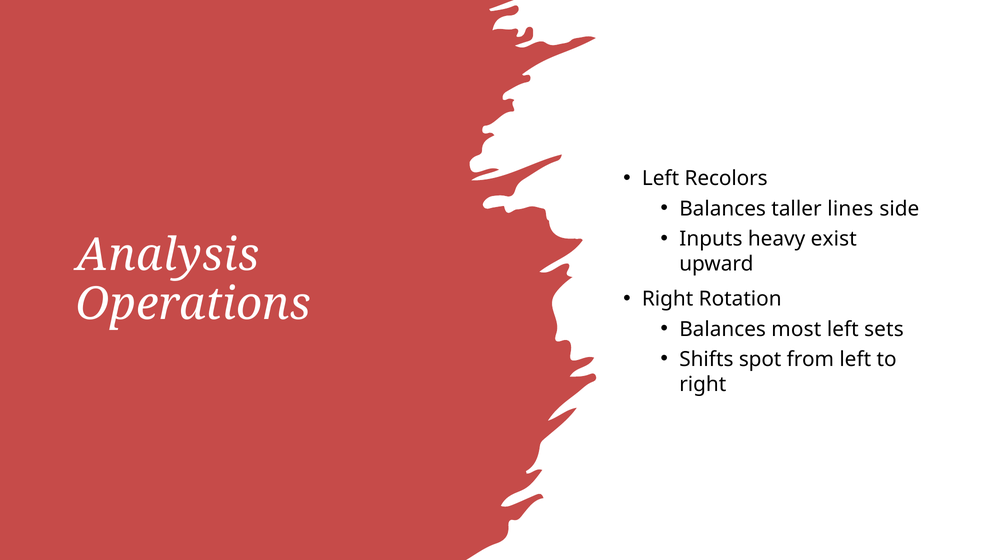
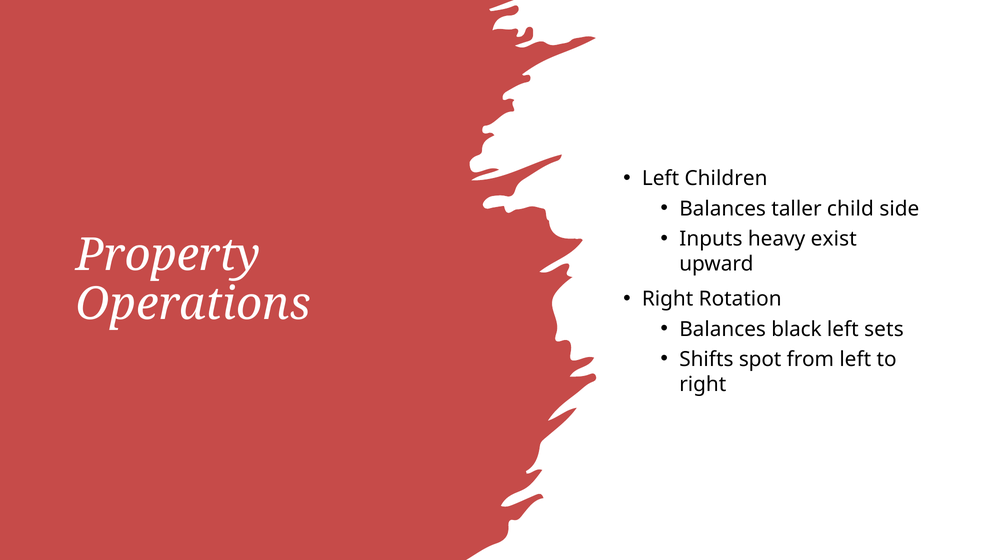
Recolors: Recolors -> Children (726, 179)
lines: lines -> child (850, 209)
Analysis: Analysis -> Property (168, 255)
most: most -> black (796, 329)
